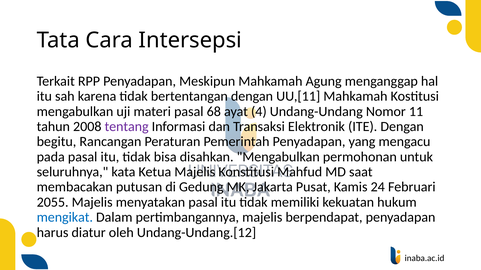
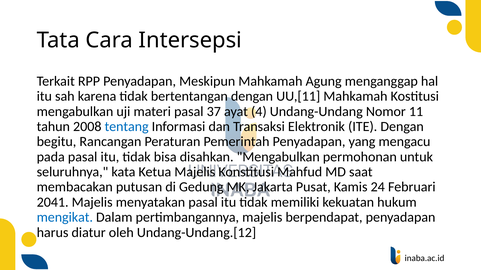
68: 68 -> 37 (214, 112)
tentang colour: purple -> blue (127, 127)
2055: 2055 -> 2041 (53, 203)
